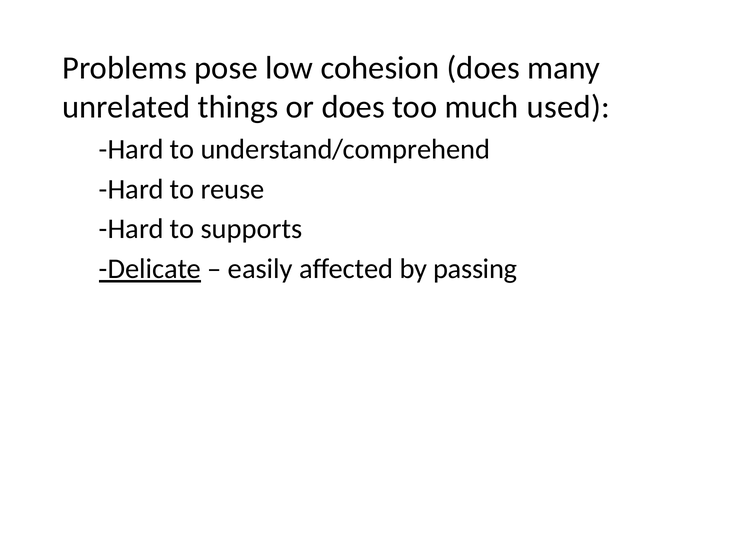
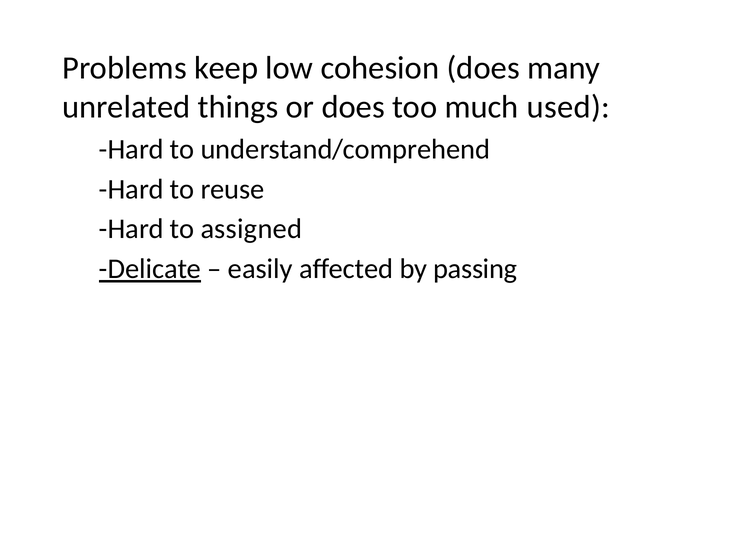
pose: pose -> keep (226, 68)
supports: supports -> assigned (251, 229)
